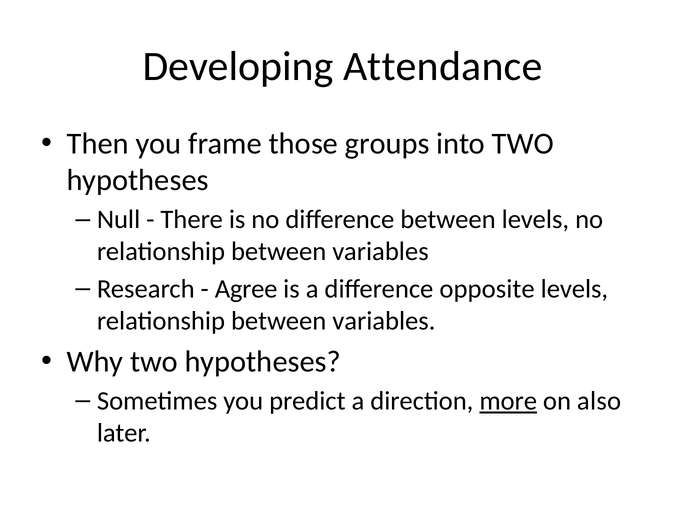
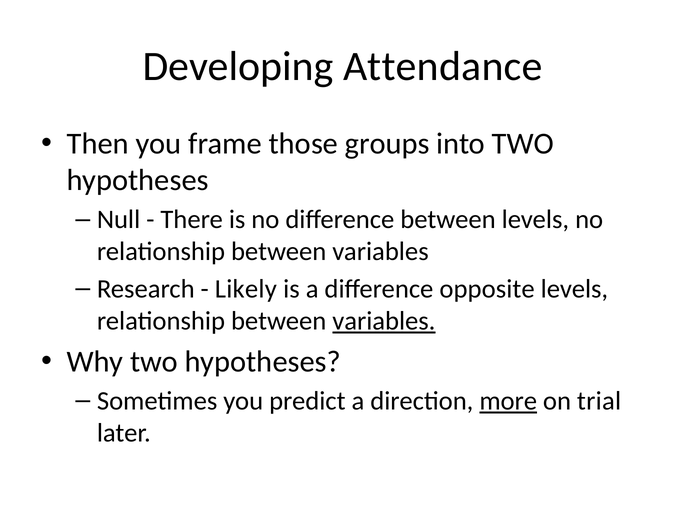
Agree: Agree -> Likely (246, 289)
variables underline: none -> present (384, 321)
also: also -> trial (599, 401)
